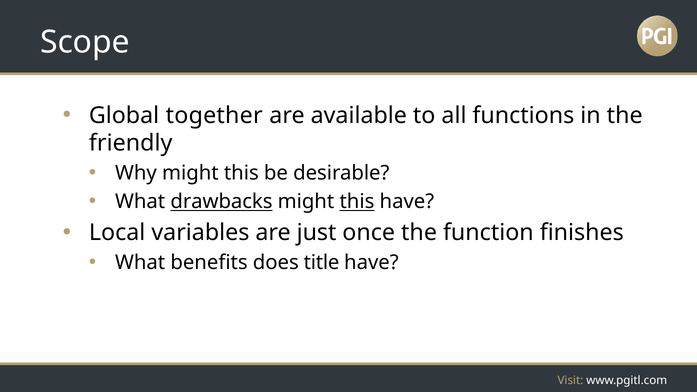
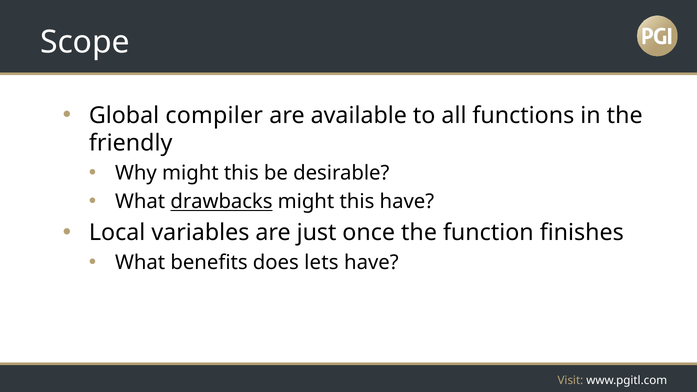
together: together -> compiler (214, 115)
this underline: present -> none (357, 202)
title: title -> lets (321, 263)
